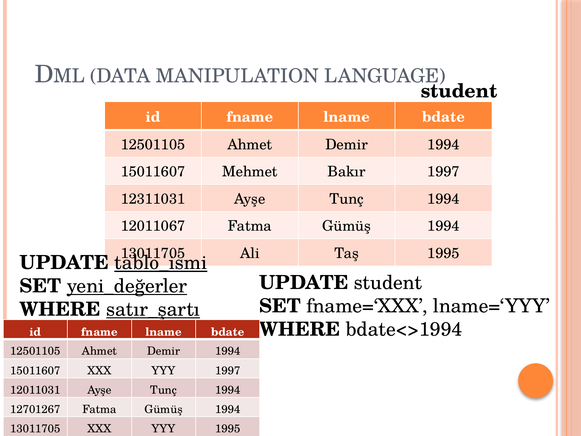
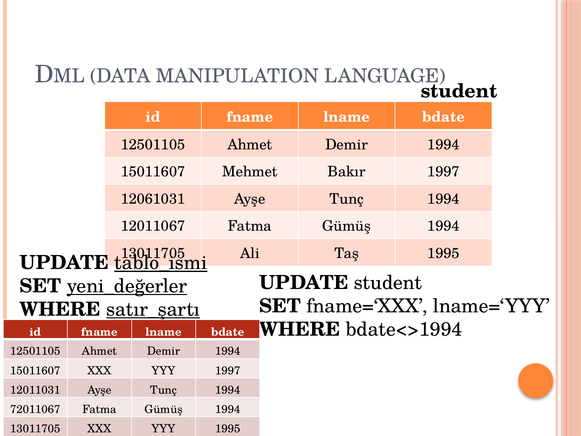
12311031: 12311031 -> 12061031 (153, 199)
12701267: 12701267 -> 72011067 (35, 409)
